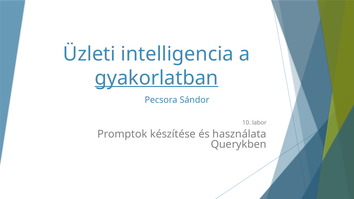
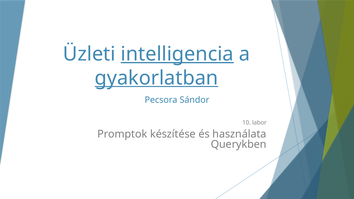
intelligencia underline: none -> present (177, 54)
